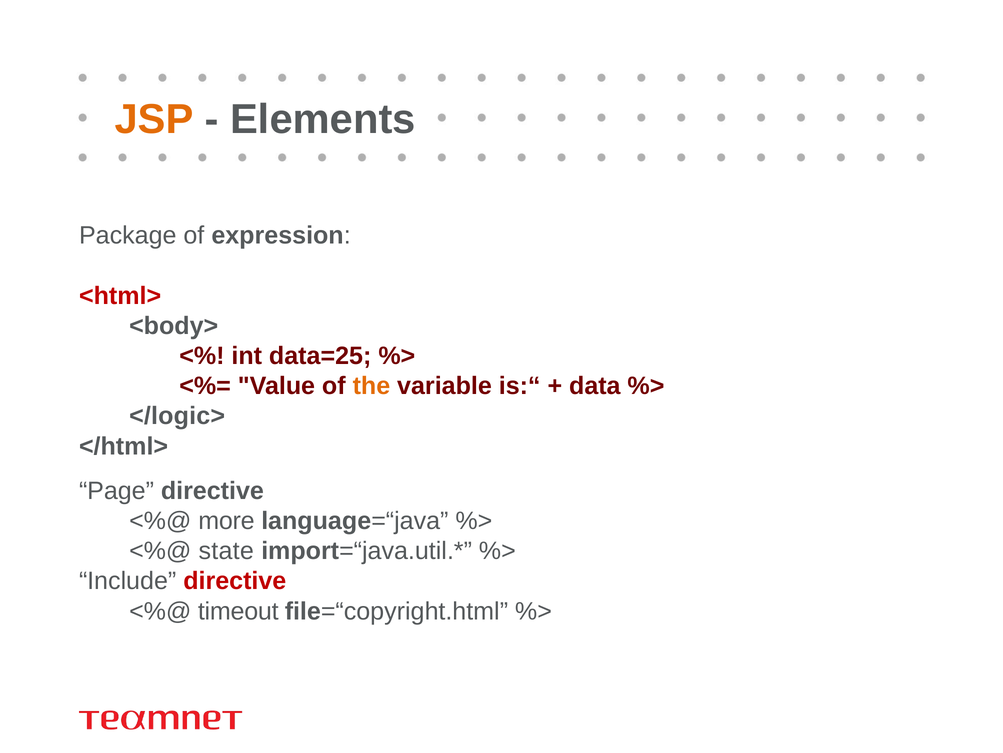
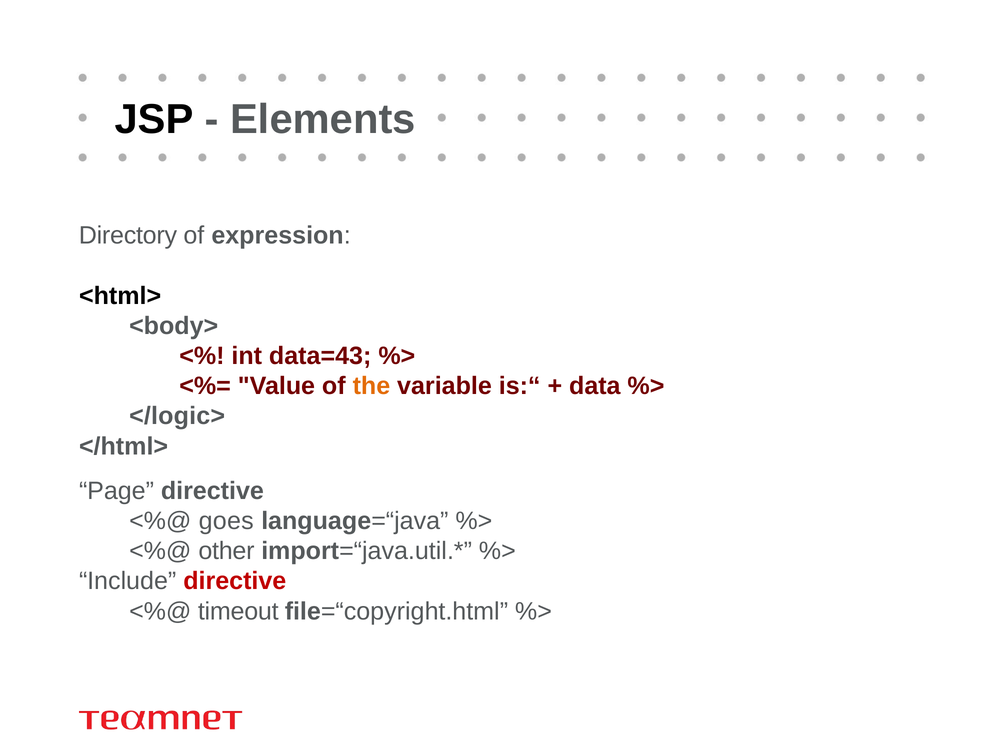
JSP colour: orange -> black (154, 120)
Package: Package -> Directory (128, 235)
<html> colour: red -> black (120, 295)
data=25: data=25 -> data=43 (320, 356)
more: more -> goes (226, 520)
state: state -> other (226, 550)
